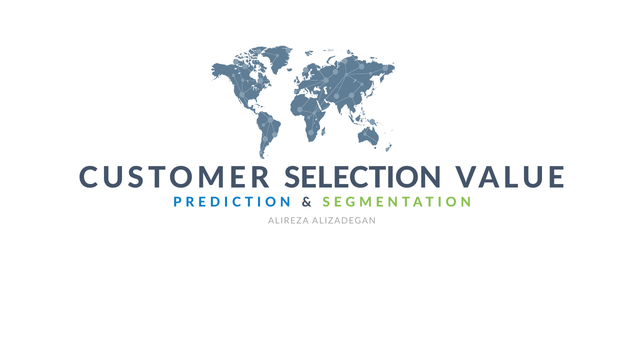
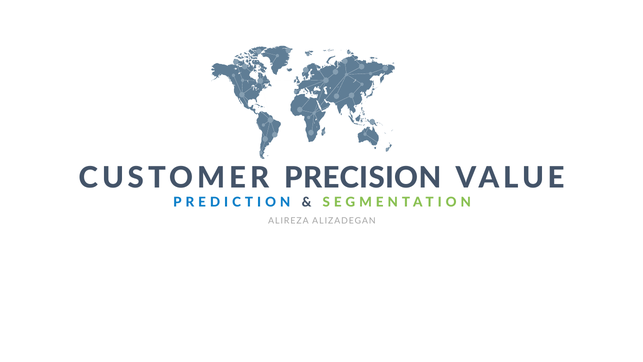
SELECTION: SELECTION -> PRECISION (363, 178)
